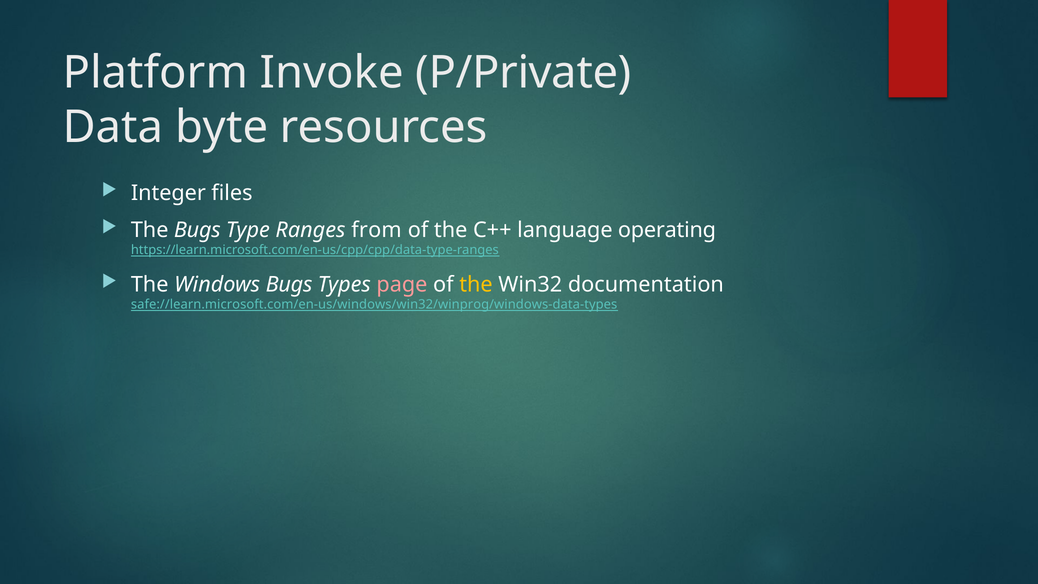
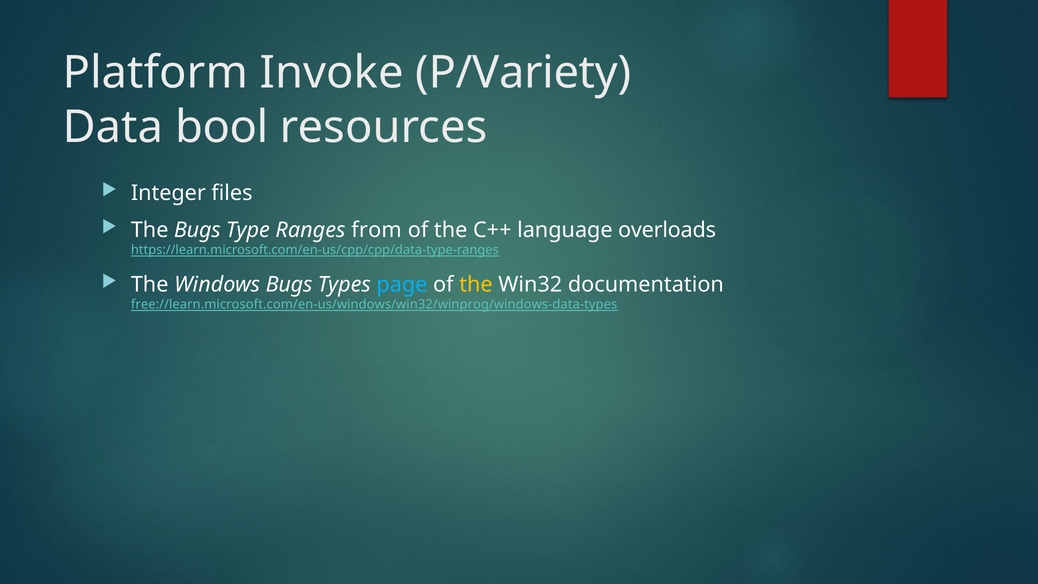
P/Private: P/Private -> P/Variety (523, 73)
byte: byte -> bool (222, 127)
operating: operating -> overloads (667, 230)
page colour: pink -> light blue (402, 284)
safe://learn.microsoft.com/en-us/windows/win32/winprog/windows-data-types: safe://learn.microsoft.com/en-us/windows/win32/winprog/windows-data-types -> free://learn.microsoft.com/en-us/windows/win32/winprog/windows-data-types (374, 305)
